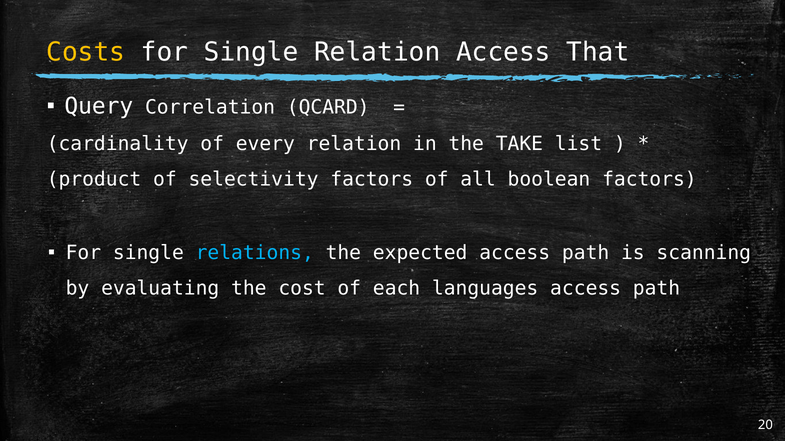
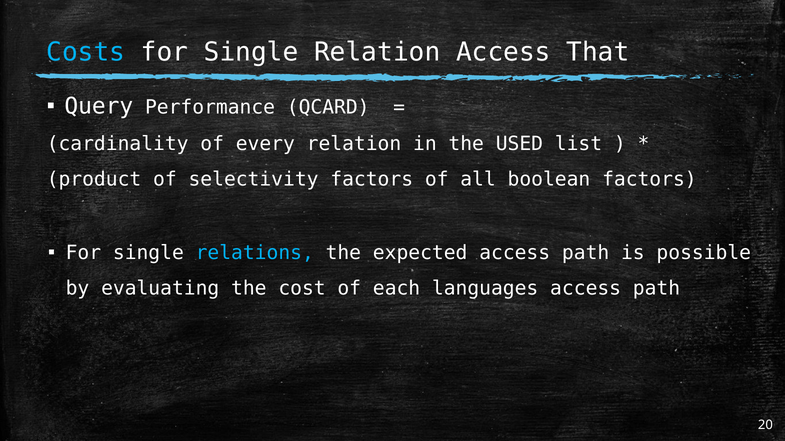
Costs colour: yellow -> light blue (86, 52)
Correlation: Correlation -> Performance (210, 107)
TAKE: TAKE -> USED (519, 144)
scanning: scanning -> possible (704, 253)
